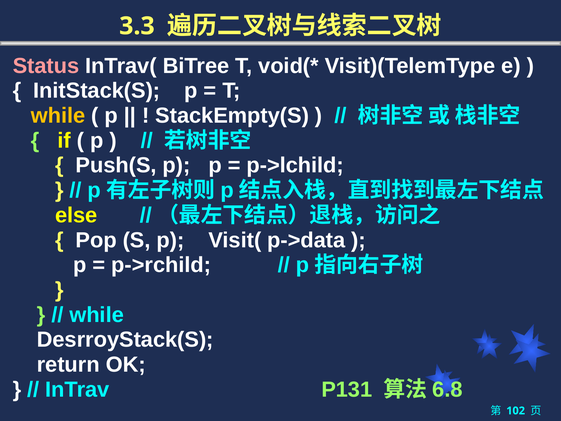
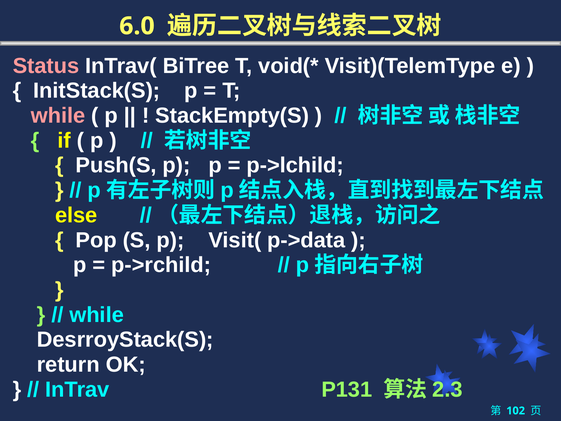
3.3: 3.3 -> 6.0 (137, 26)
while colour: yellow -> pink (58, 116)
6.8: 6.8 -> 2.3 (447, 389)
